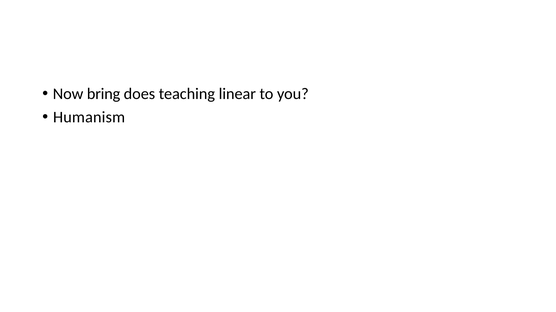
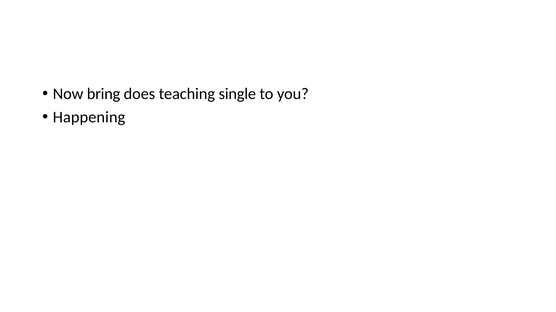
linear: linear -> single (237, 94)
Humanism: Humanism -> Happening (89, 117)
